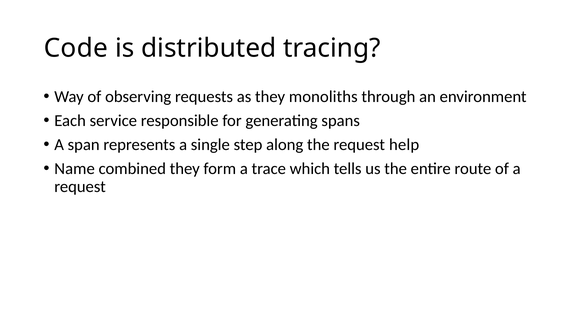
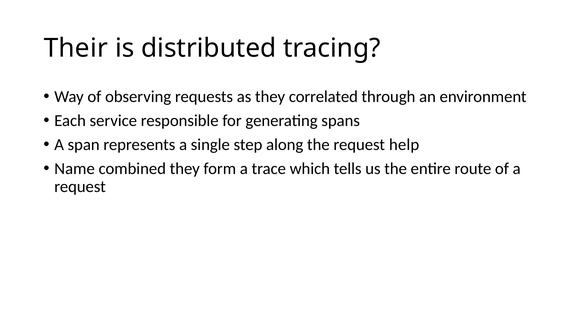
Code: Code -> Their (76, 48)
monoliths: monoliths -> correlated (323, 97)
